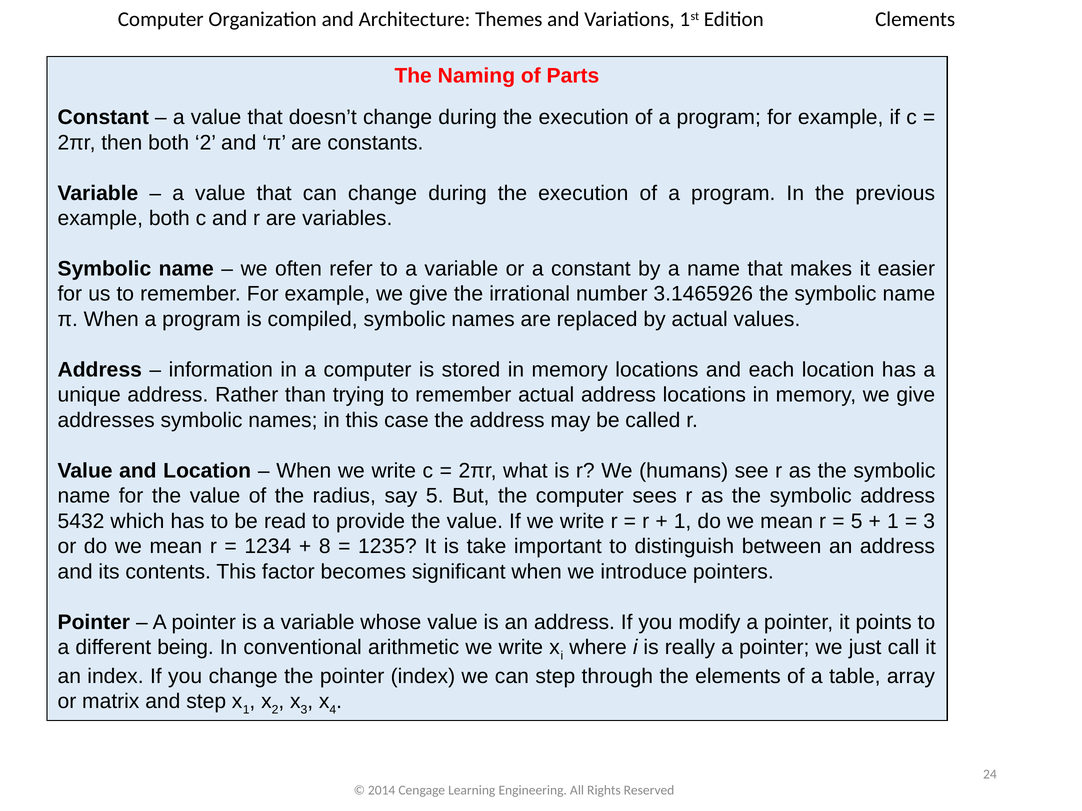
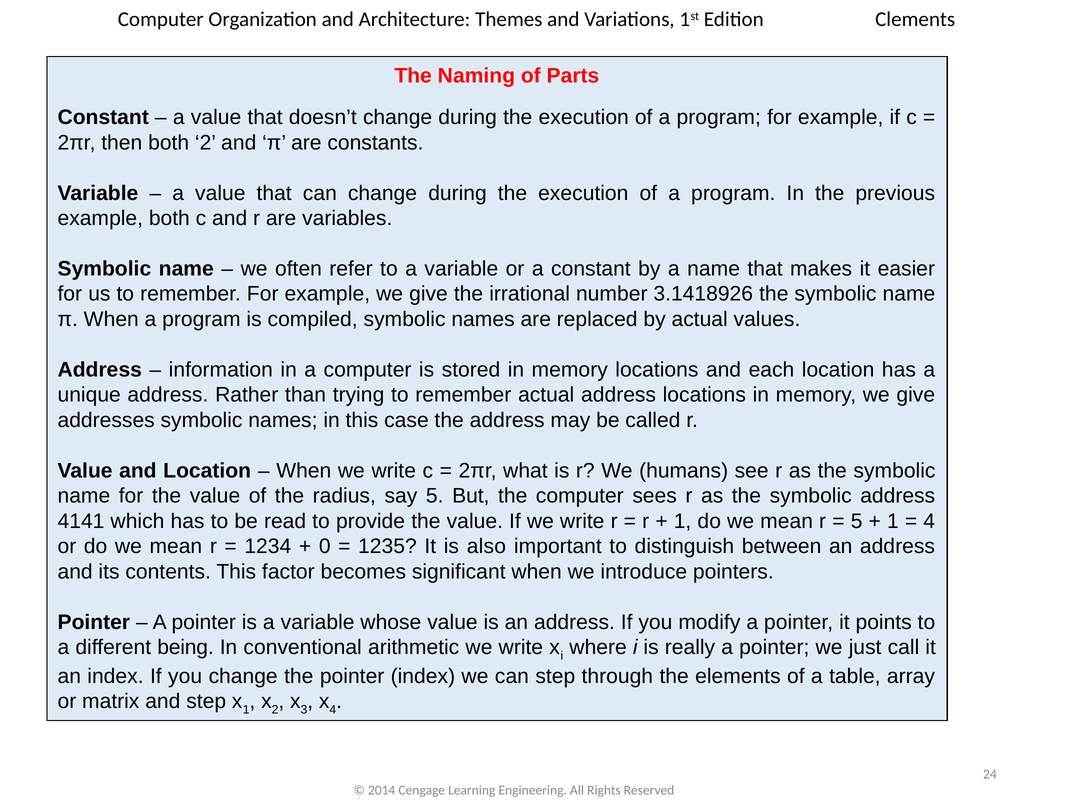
3.1465926: 3.1465926 -> 3.1418926 (703, 294)
5432: 5432 -> 4141 (81, 522)
3: 3 -> 4 (929, 522)
8: 8 -> 0 (325, 547)
take: take -> also (486, 547)
